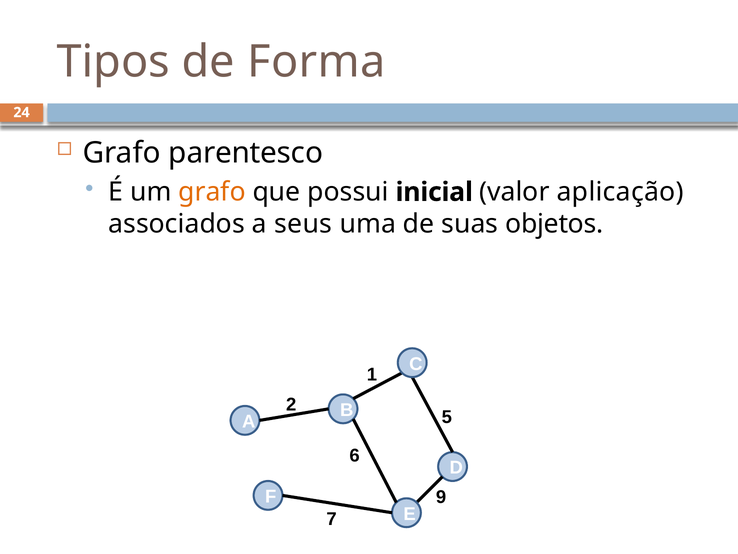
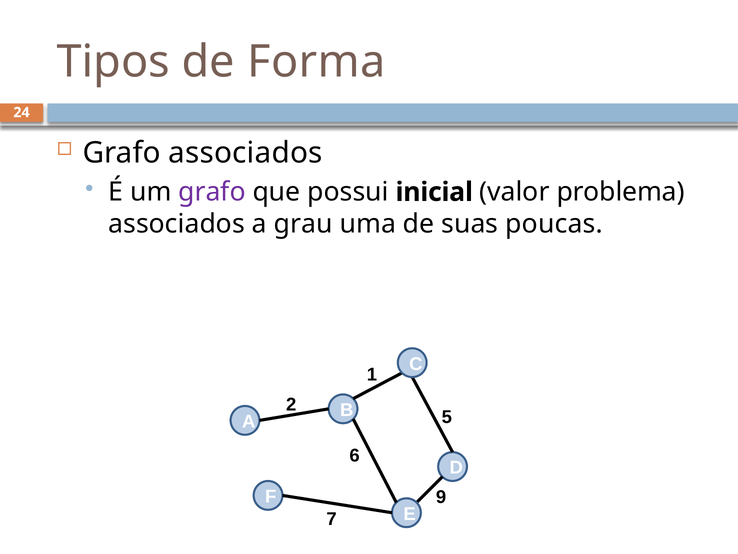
Grafo parentesco: parentesco -> associados (246, 153)
grafo colour: orange -> purple (212, 192)
aplicação: aplicação -> problema (621, 192)
seus: seus -> grau (303, 224)
objetos: objetos -> poucas (554, 224)
